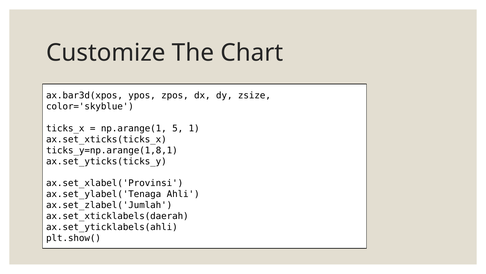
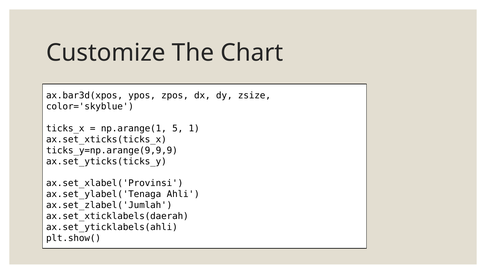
ticks_y=np.arange(1,8,1: ticks_y=np.arange(1,8,1 -> ticks_y=np.arange(9,9,9 (112, 150)
